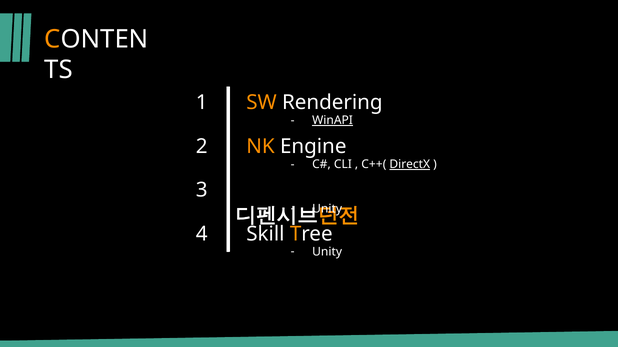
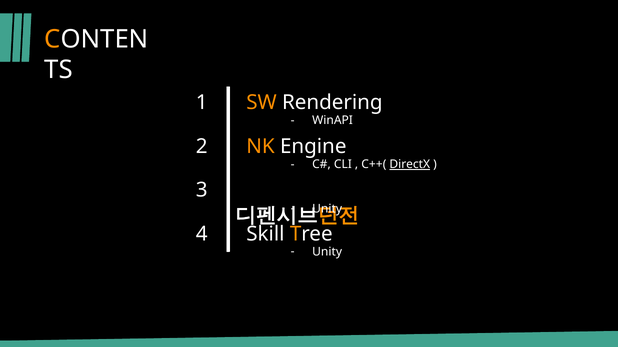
WinAPI underline: present -> none (333, 121)
